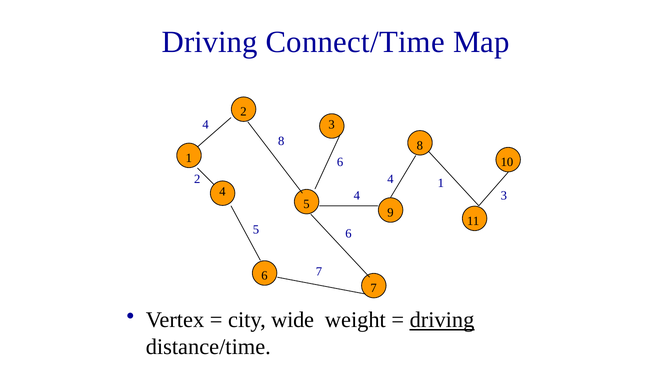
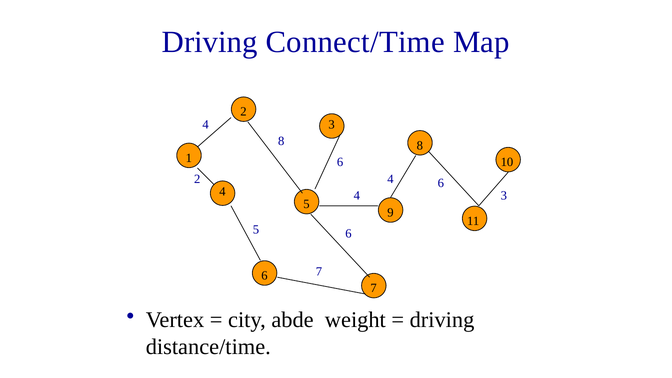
4 1: 1 -> 6 (441, 183)
wide: wide -> abde (293, 320)
driving underline: present -> none (442, 320)
